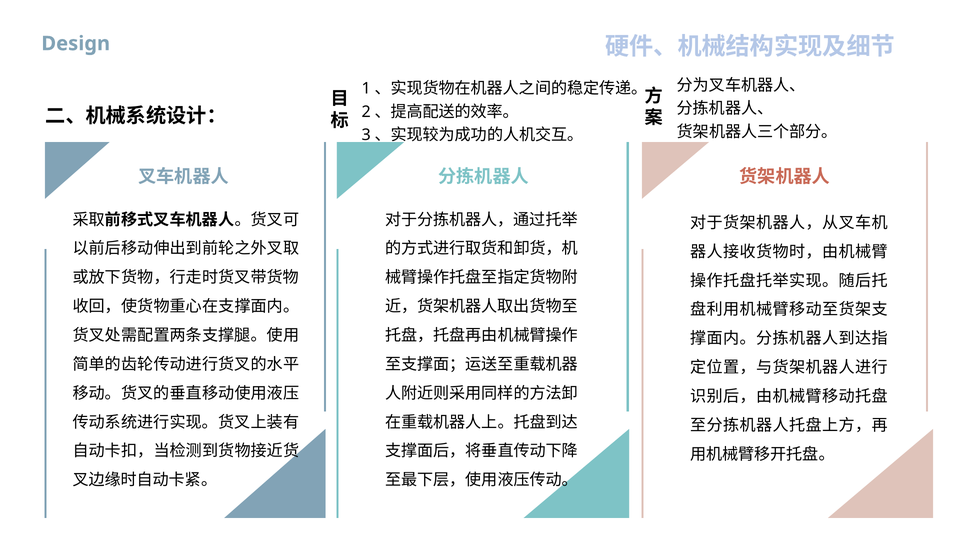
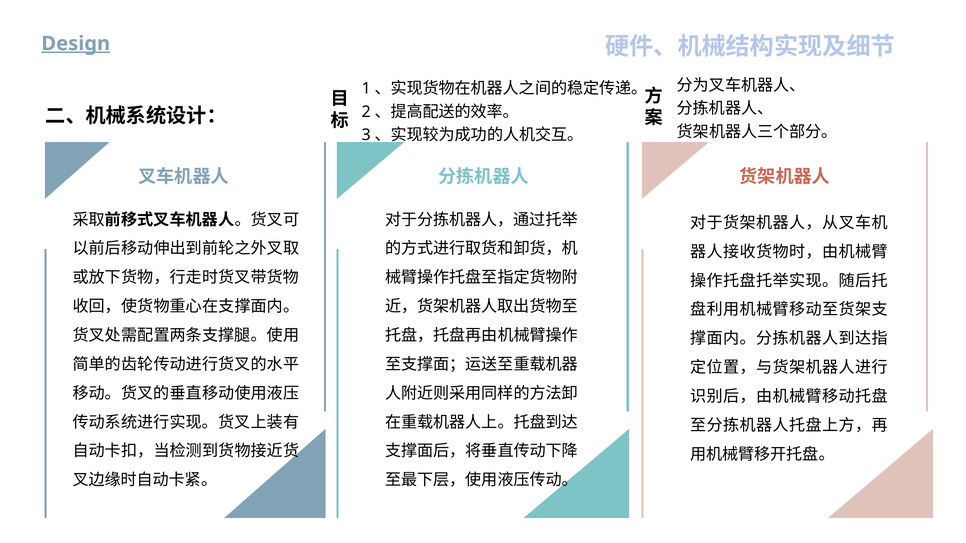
Design underline: none -> present (76, 44)
